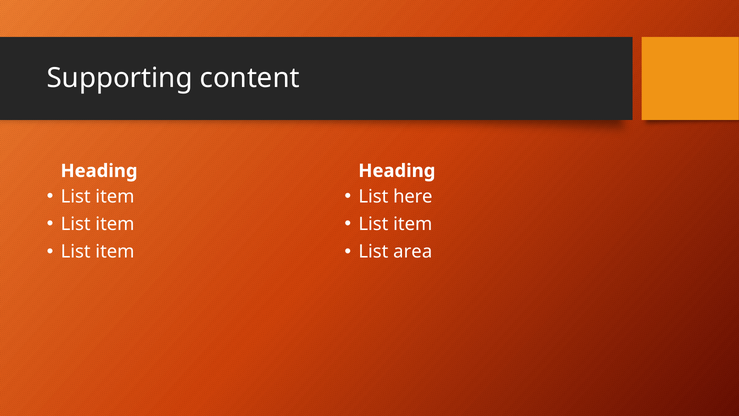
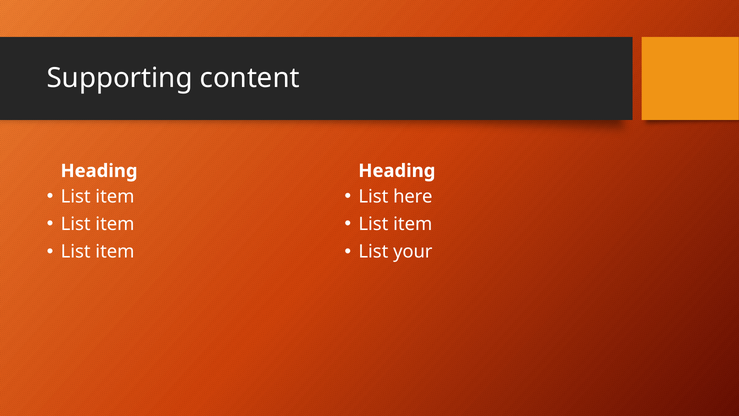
area: area -> your (413, 252)
